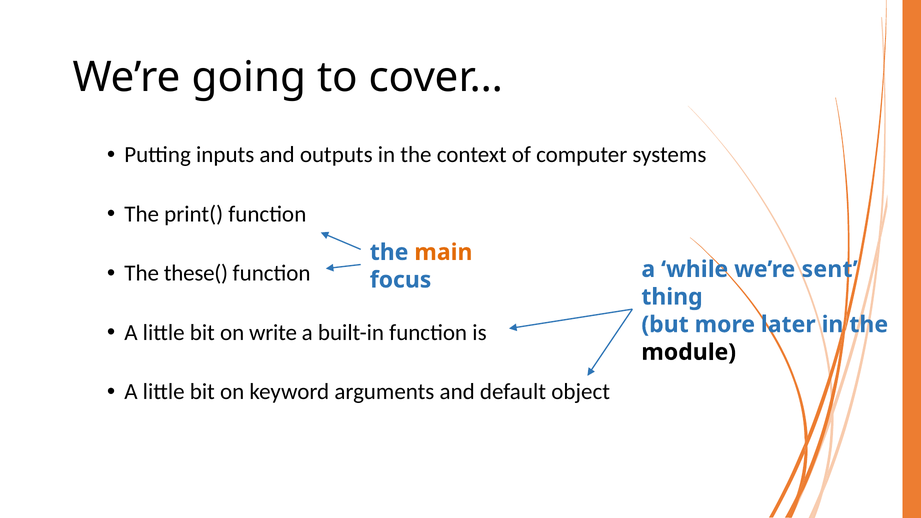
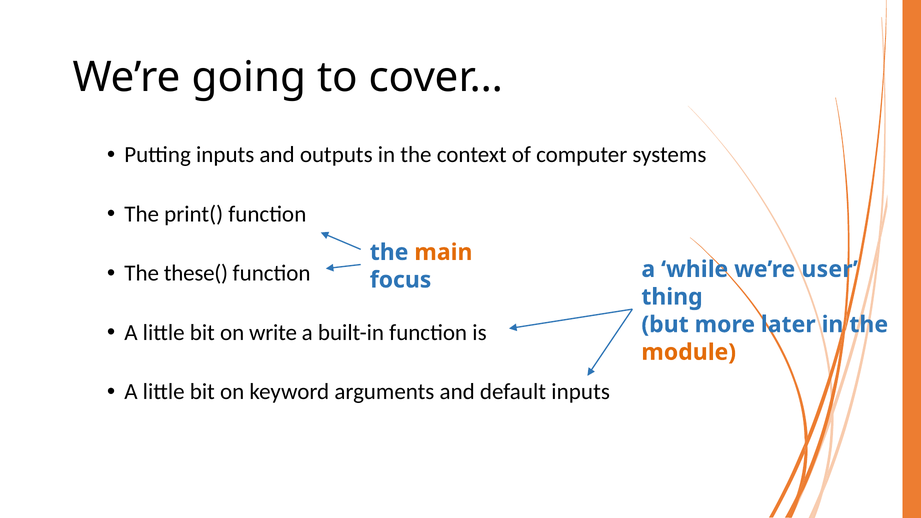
sent: sent -> user (830, 269)
module colour: black -> orange (689, 352)
default object: object -> inputs (581, 392)
